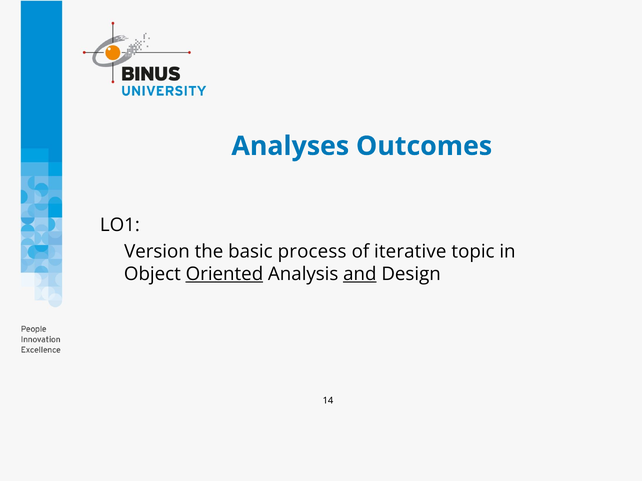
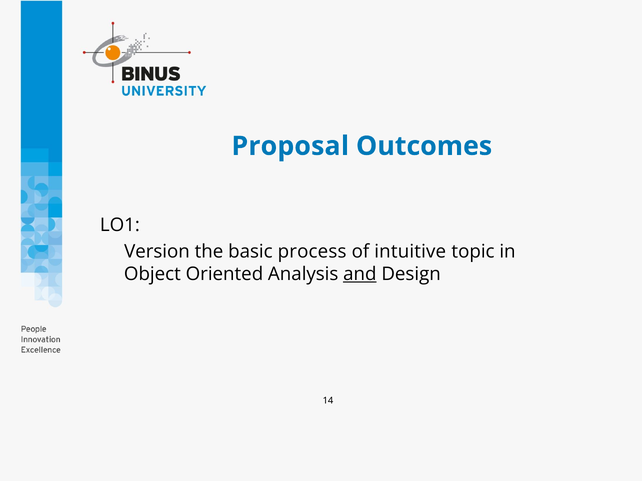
Analyses: Analyses -> Proposal (290, 146)
iterative: iterative -> intuitive (410, 252)
Oriented underline: present -> none (224, 274)
